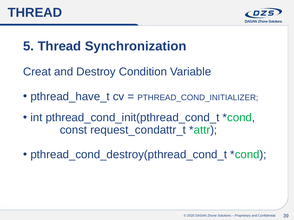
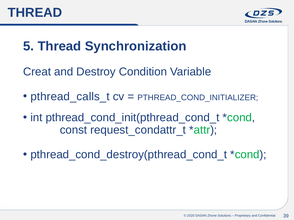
pthread_have_t: pthread_have_t -> pthread_calls_t (70, 97)
